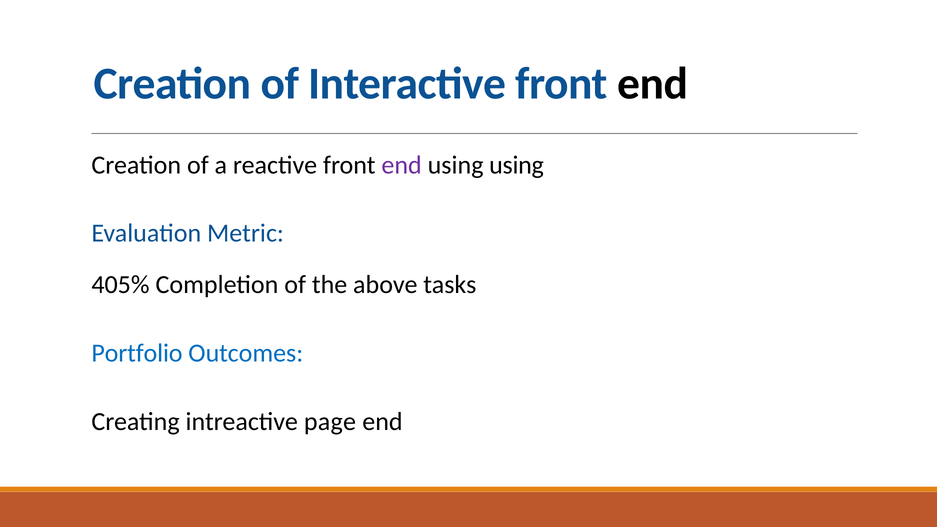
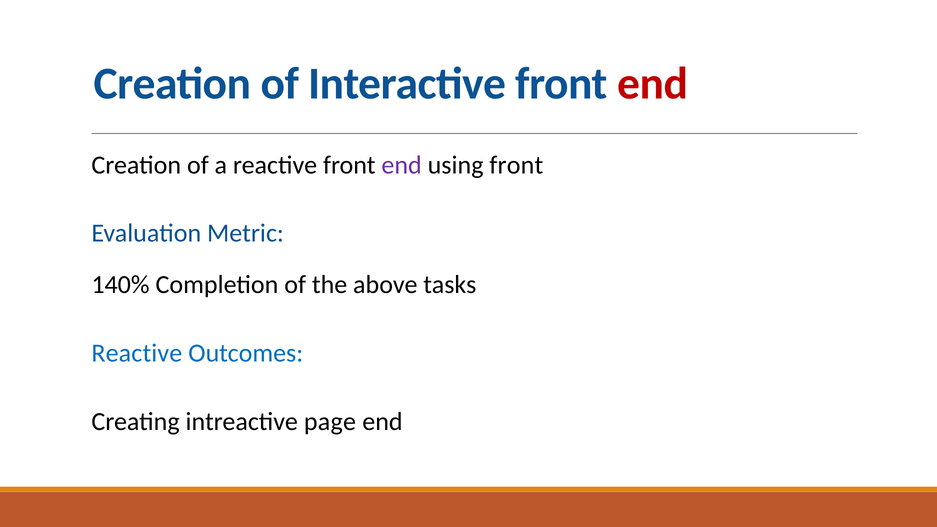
end colour: black -> red (653, 84)
using using: using -> front (516, 165)
405%: 405% -> 140% (120, 285)
Portfolio: Portfolio -> Reactive (137, 353)
